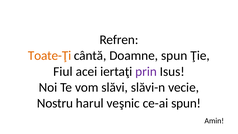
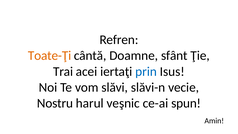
Doamne spun: spun -> sfânt (174, 56)
Fiul: Fiul -> Trai (63, 71)
prin colour: purple -> blue (146, 71)
